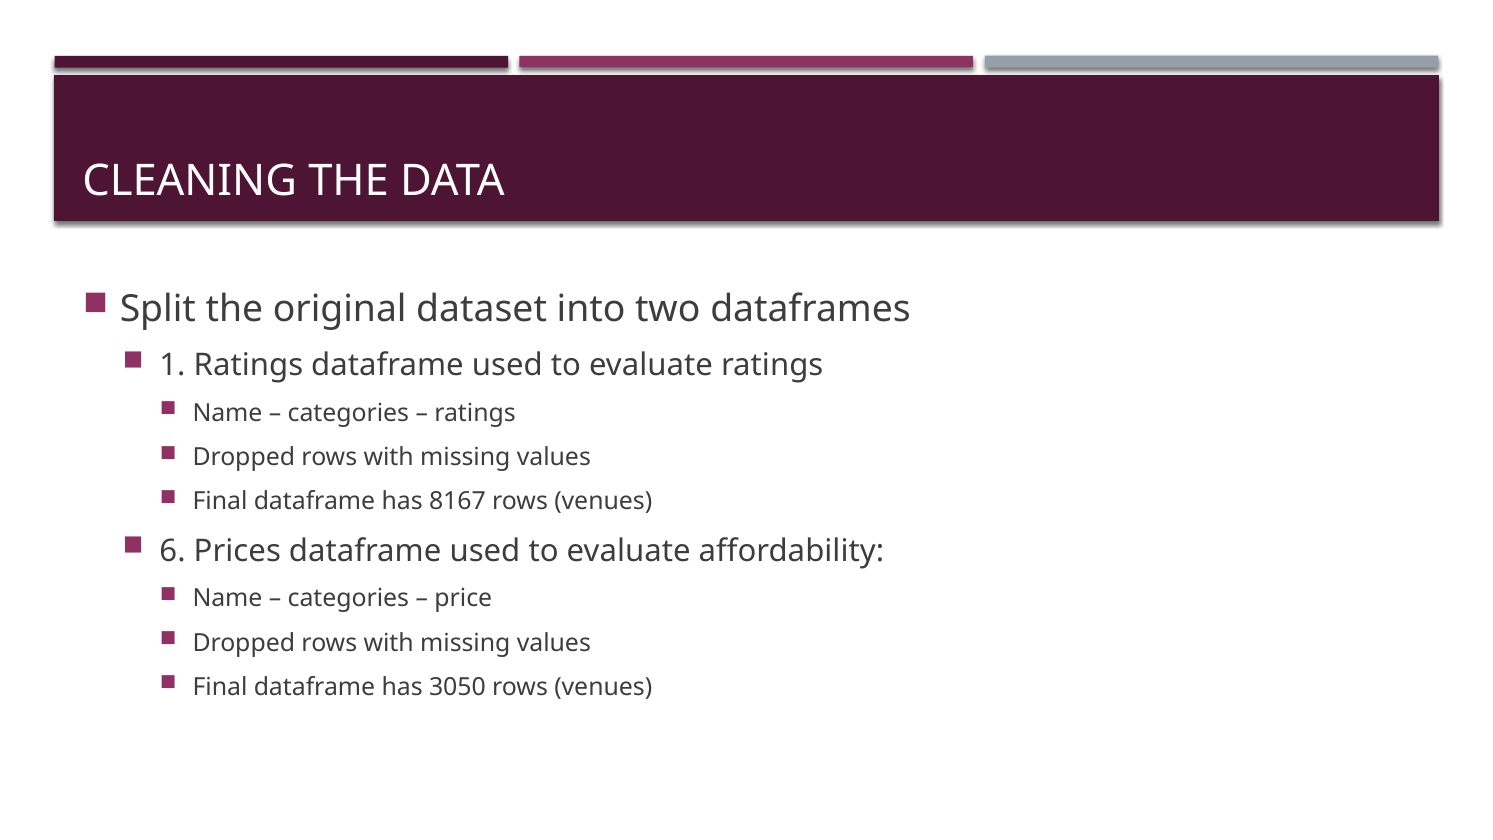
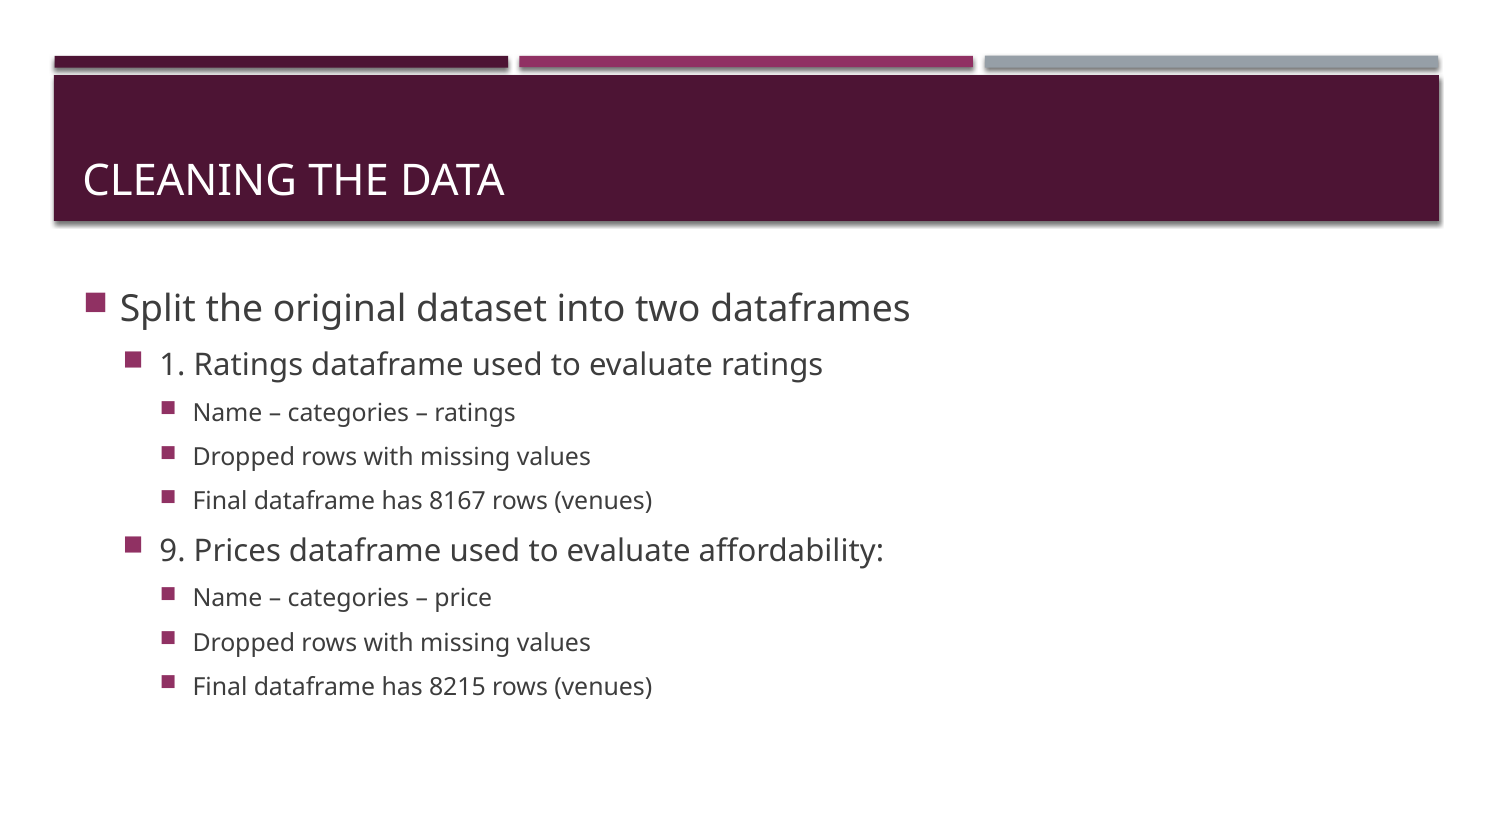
6: 6 -> 9 (173, 551)
3050: 3050 -> 8215 (457, 687)
